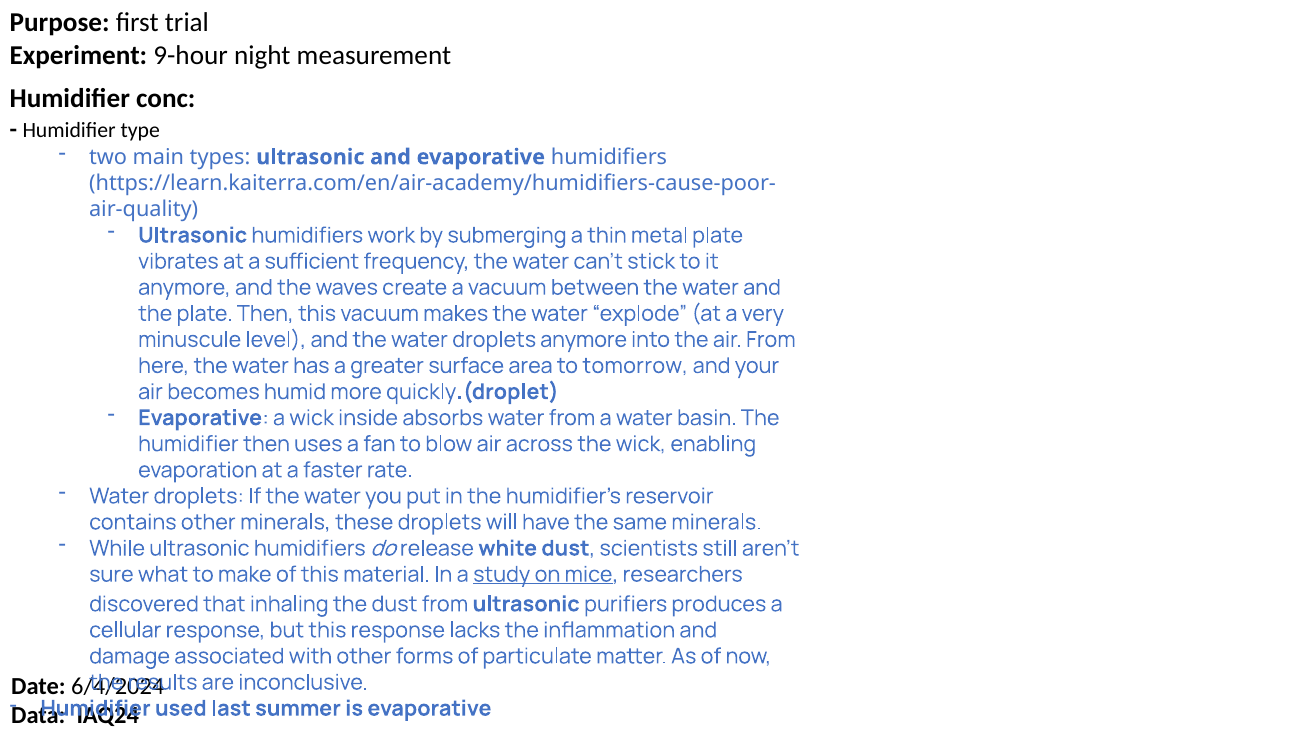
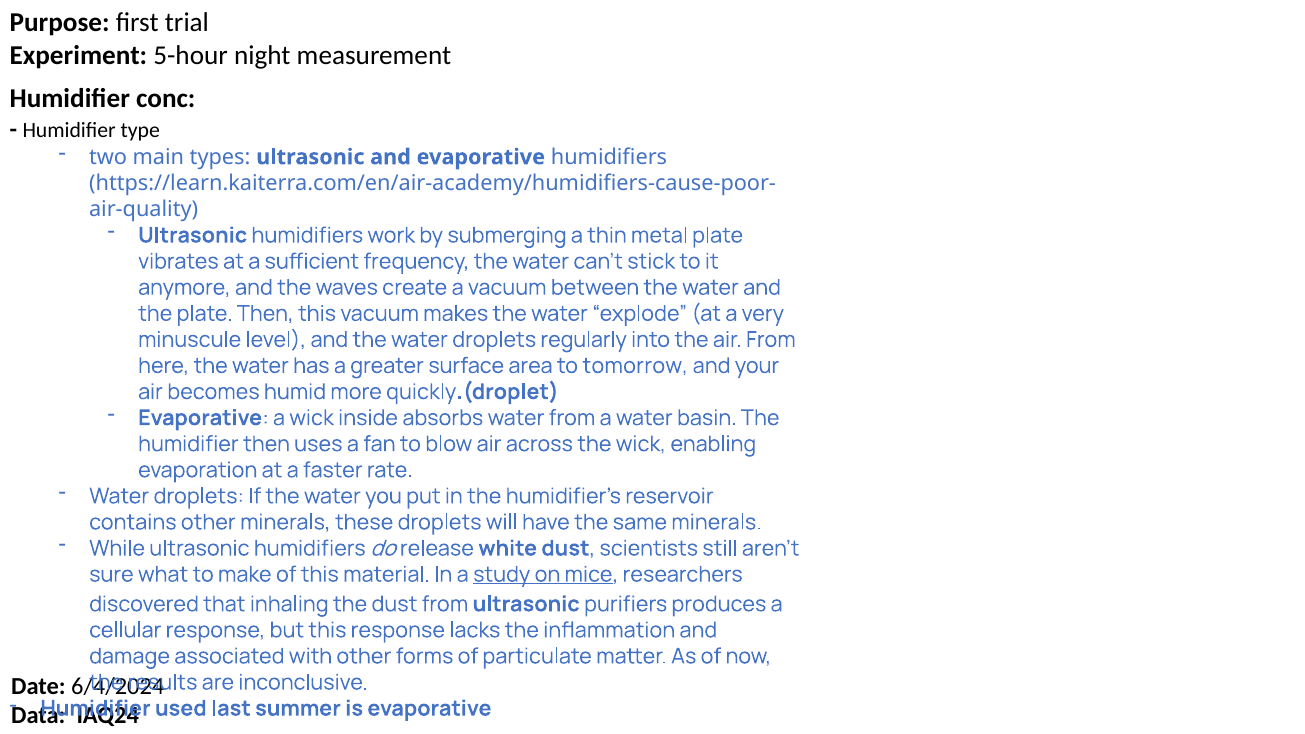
9-hour: 9-hour -> 5-hour (191, 56)
droplets anymore: anymore -> regularly (584, 340)
